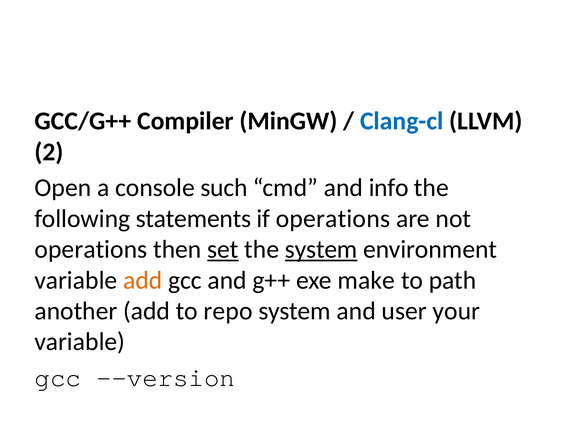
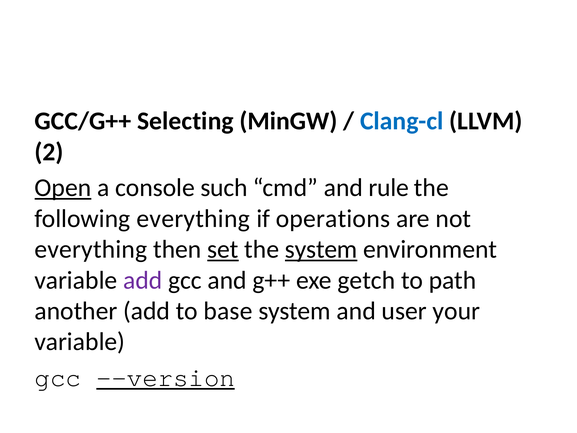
Compiler: Compiler -> Selecting (185, 121)
Open underline: none -> present (63, 188)
info: info -> rule (389, 188)
following statements: statements -> everything (193, 219)
operations: operations -> everything (91, 249)
add colour: orange -> purple (143, 280)
make: make -> getch (366, 280)
repo: repo -> base (228, 311)
--version underline: none -> present (165, 378)
